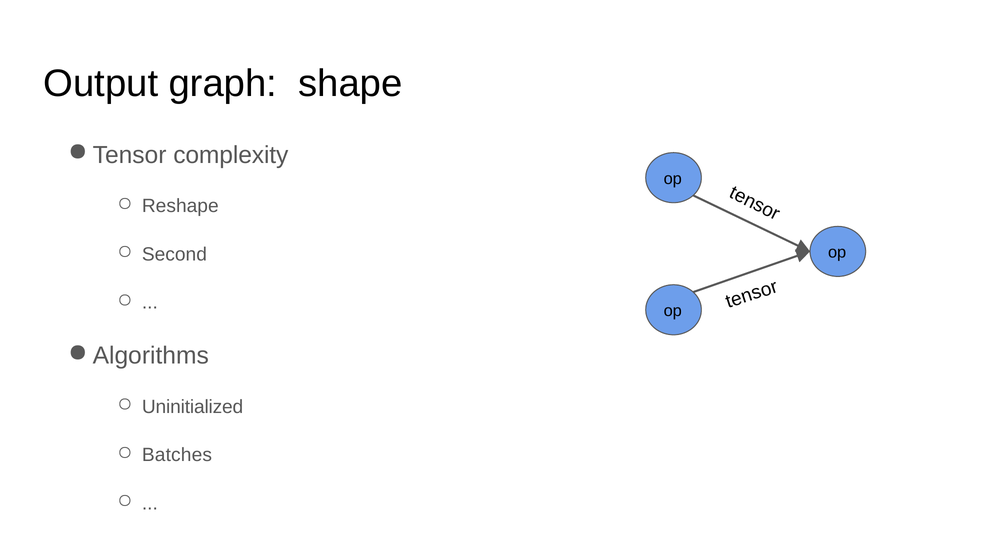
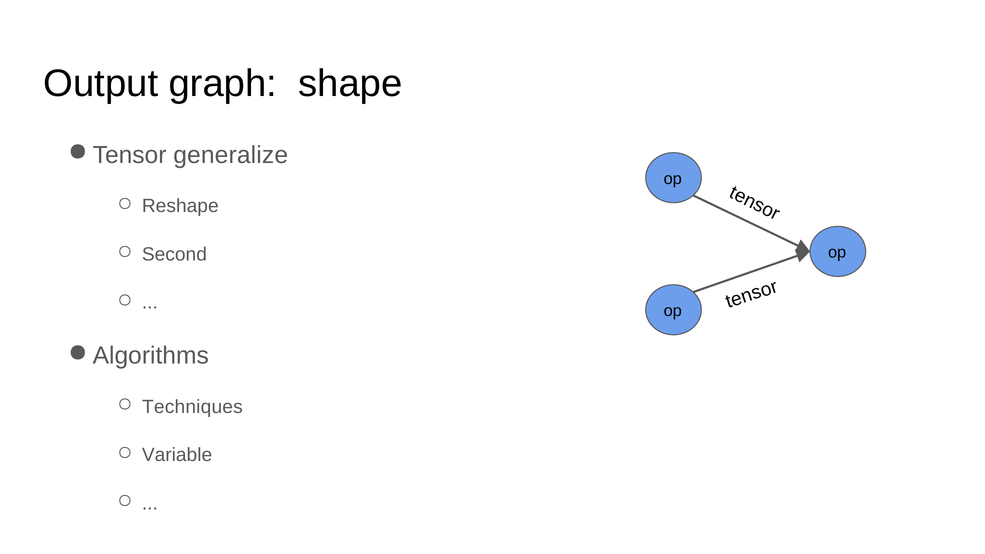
complexity: complexity -> generalize (231, 155)
Uninitialized: Uninitialized -> Techniques (192, 407)
Batches: Batches -> Variable (177, 455)
